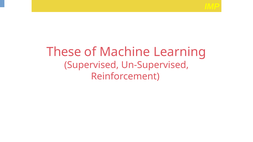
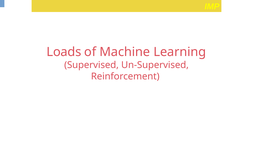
These: These -> Loads (64, 52)
